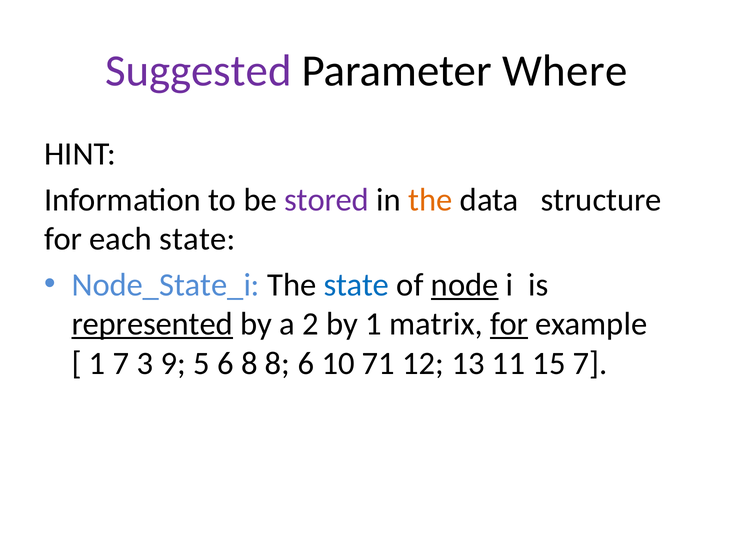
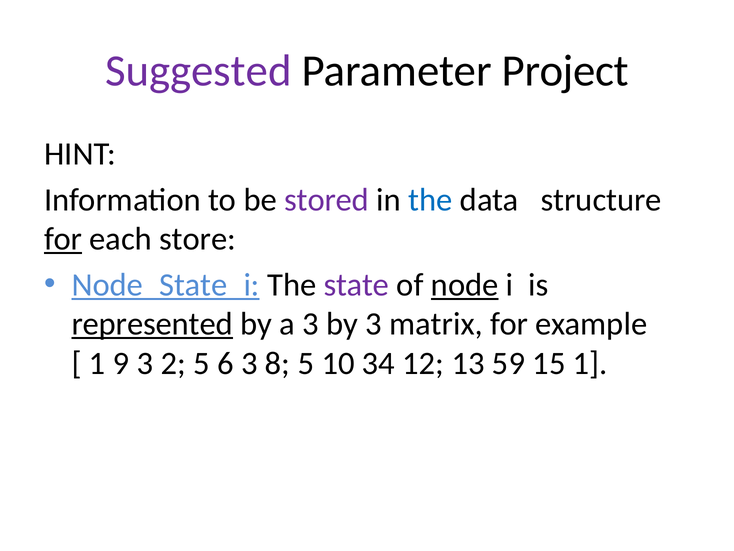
Where: Where -> Project (565, 71)
the colour: orange -> blue (430, 200)
for underline: none -> present (63, 239)
each state: state -> store (198, 239)
Node_State_i underline: none -> present (166, 285)
state colour: blue -> purple (356, 285)
a 2: 2 -> 3 (311, 324)
by 1: 1 -> 3 (374, 324)
for underline: present -> none (509, 324)
1 7: 7 -> 9 (121, 363)
9: 9 -> 2 (173, 363)
6 8: 8 -> 3 (249, 363)
8 6: 6 -> 5 (306, 363)
71: 71 -> 34 (378, 363)
11: 11 -> 59 (509, 363)
15 7: 7 -> 1 (590, 363)
